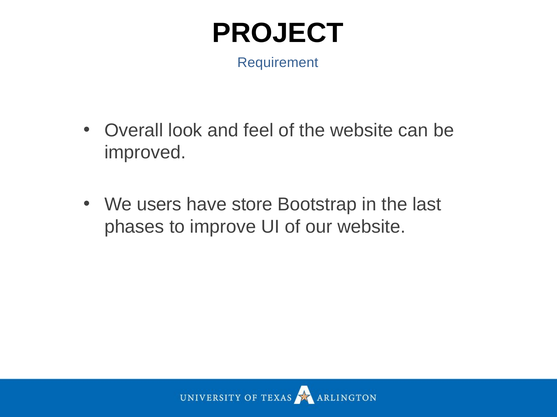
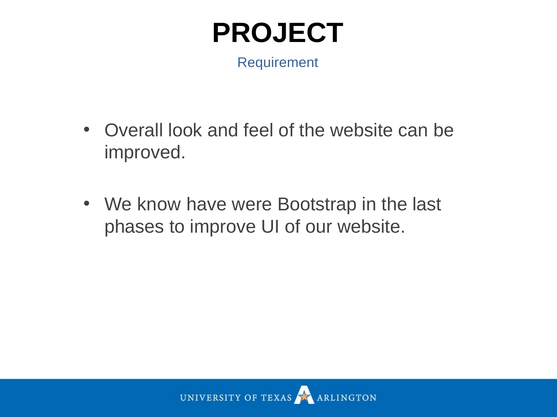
users: users -> know (159, 205)
store: store -> were (252, 205)
